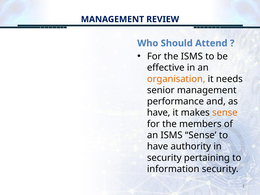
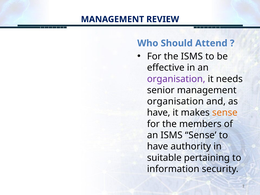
organisation colour: orange -> purple (176, 79)
performance: performance -> organisation (175, 101)
security: security -> suitable (164, 158)
